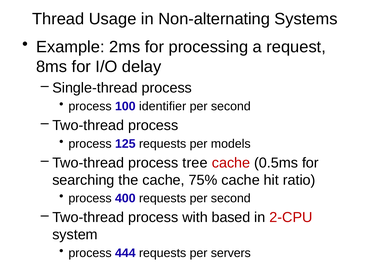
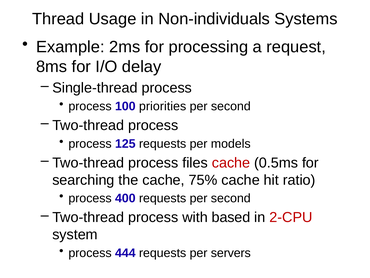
Non-alternating: Non-alternating -> Non-individuals (214, 19)
identifier: identifier -> priorities (163, 106)
tree: tree -> files (195, 162)
